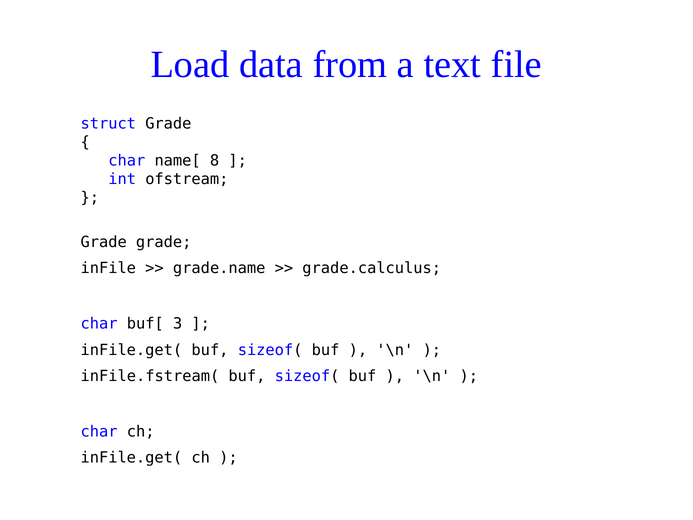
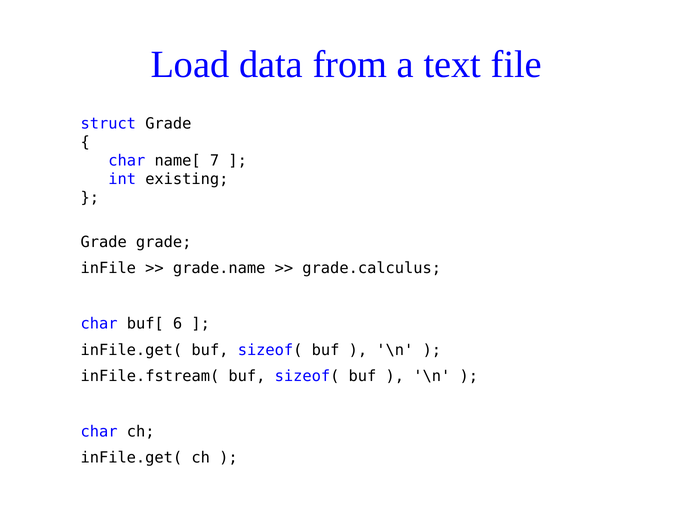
8: 8 -> 7 (215, 161)
ofstream: ofstream -> existing (187, 179)
3: 3 -> 6 (178, 324)
